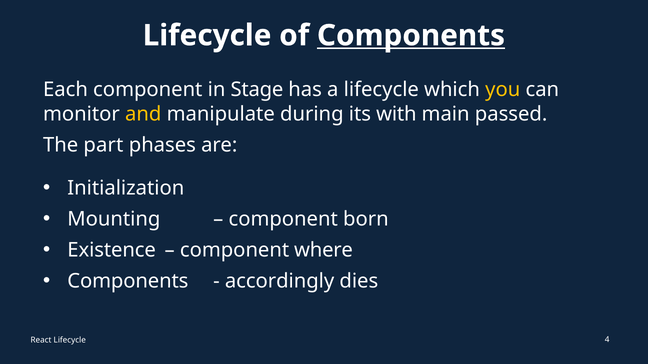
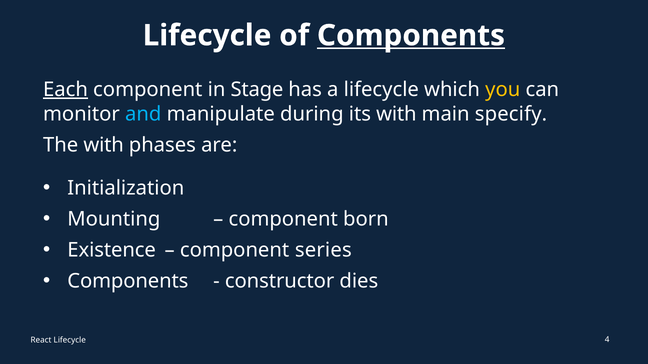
Each underline: none -> present (65, 90)
and colour: yellow -> light blue (143, 114)
passed: passed -> specify (511, 114)
The part: part -> with (104, 145)
where: where -> series (323, 250)
accordingly: accordingly -> constructor (280, 281)
